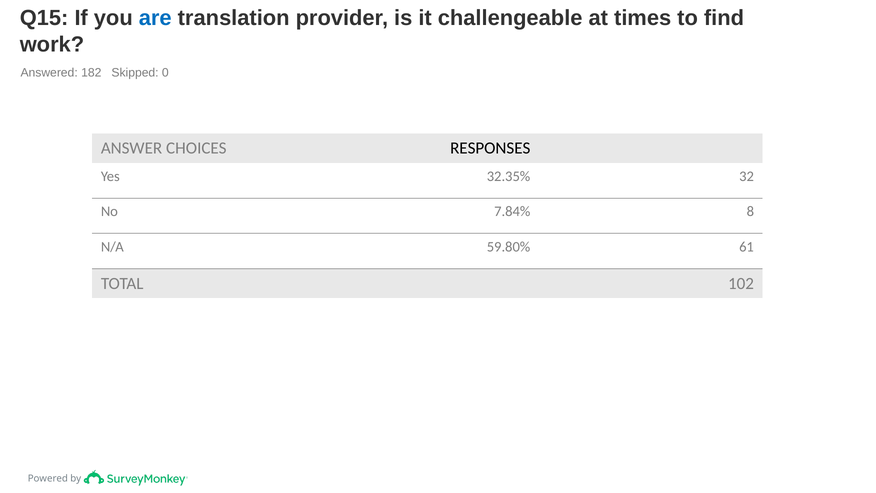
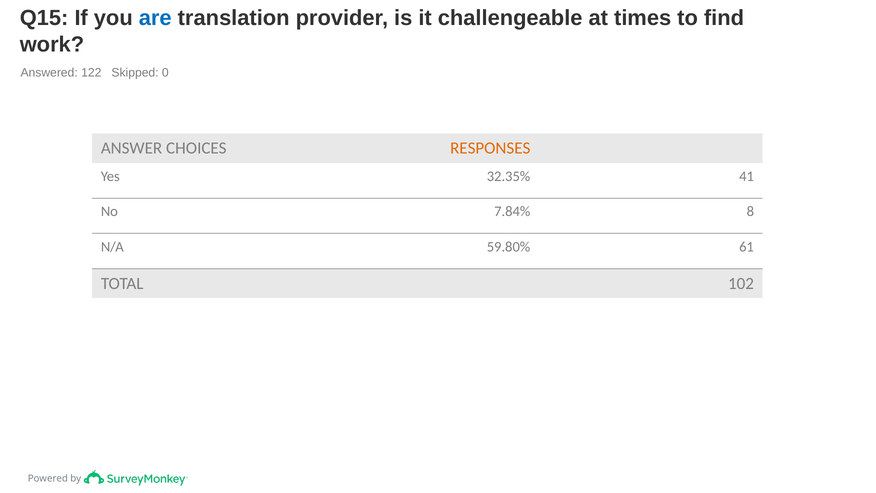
182: 182 -> 122 (91, 73)
RESPONSES colour: black -> orange (490, 148)
32: 32 -> 41 (747, 176)
